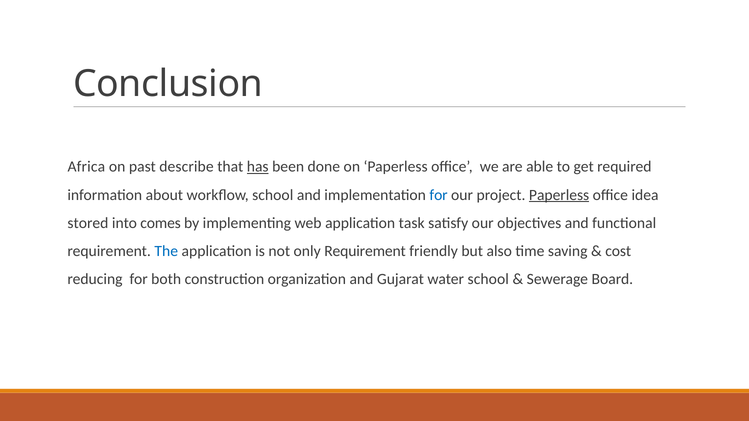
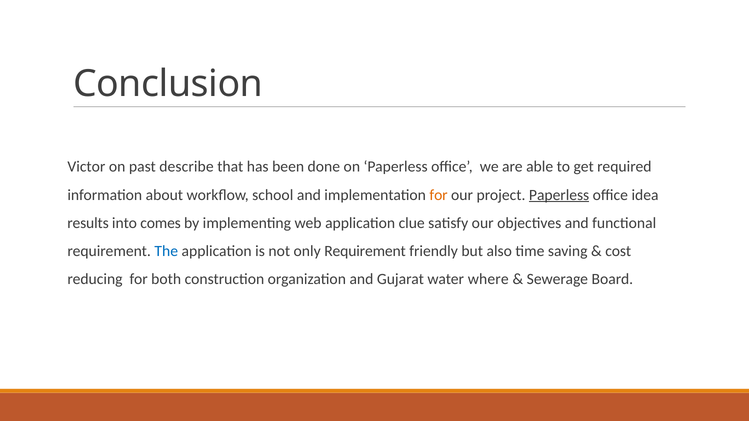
Africa: Africa -> Victor (86, 167)
has underline: present -> none (258, 167)
for colour: blue -> orange (439, 195)
stored: stored -> results (88, 223)
task: task -> clue (412, 223)
water school: school -> where (488, 279)
